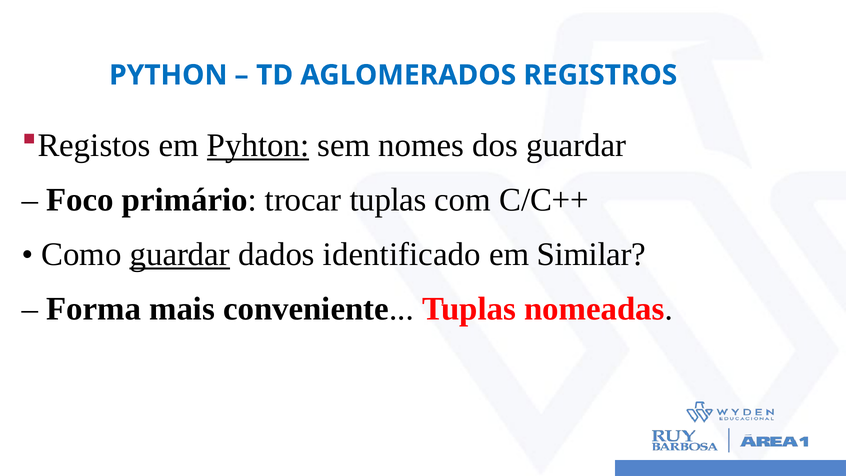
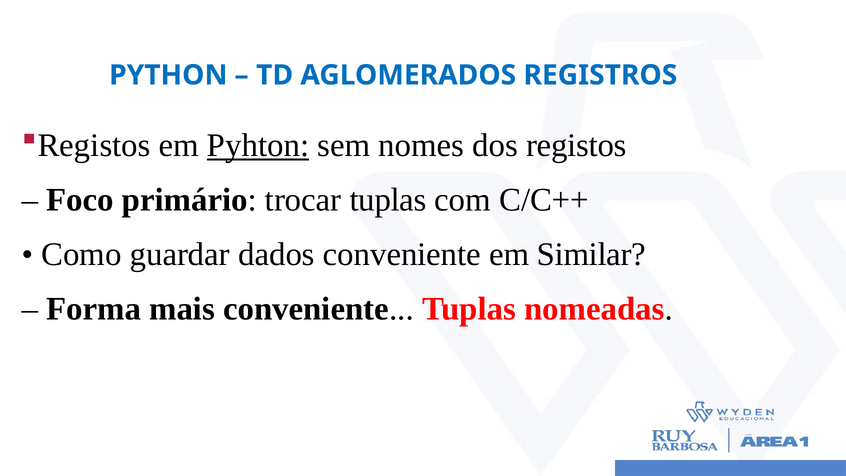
dos guardar: guardar -> registos (576, 145)
guardar underline: present -> none (180, 254)
dados identificado: identificado -> conveniente (402, 254)
